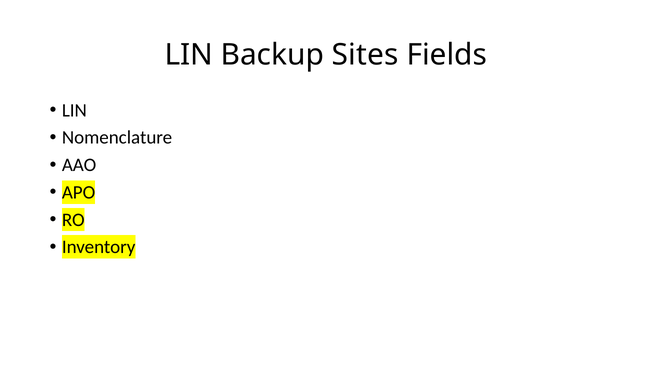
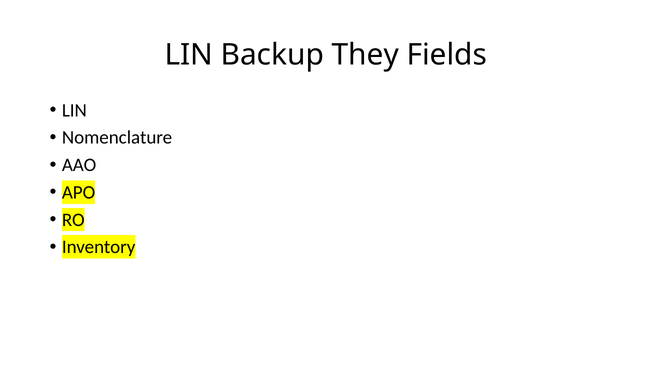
Sites: Sites -> They (365, 55)
